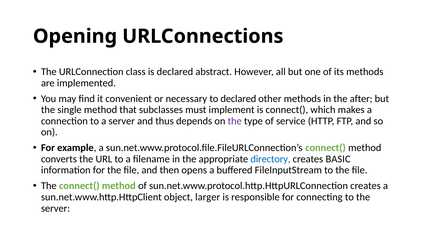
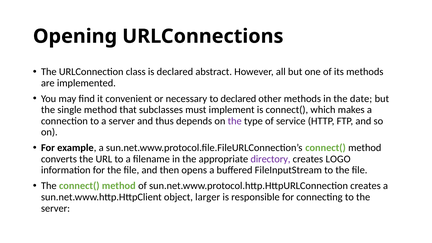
after: after -> date (361, 99)
directory colour: blue -> purple (270, 159)
BASIC: BASIC -> LOGO (338, 159)
